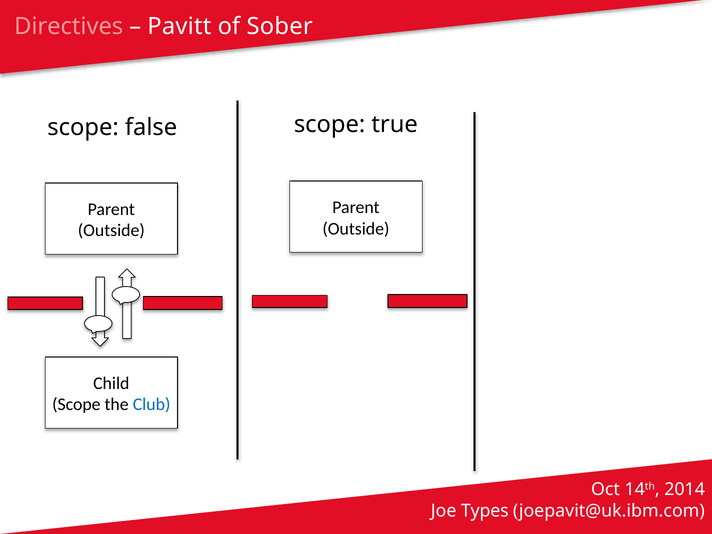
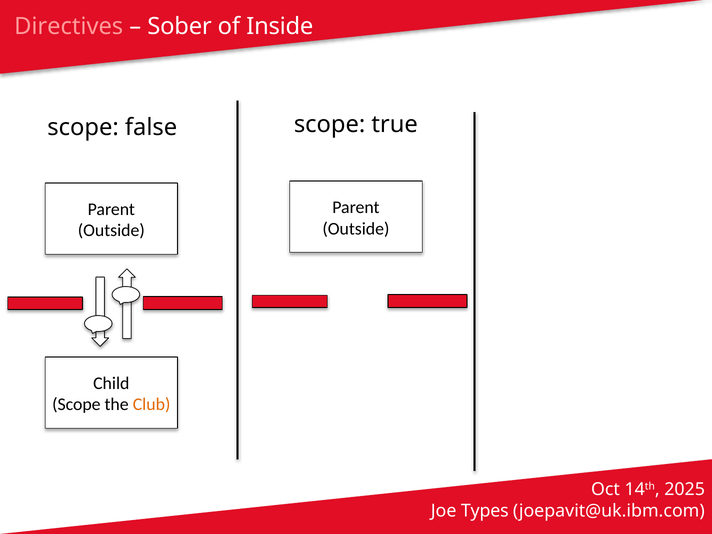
Pavitt: Pavitt -> Sober (180, 26)
Sober: Sober -> Inside (280, 26)
Club colour: blue -> orange (152, 405)
2014: 2014 -> 2025 (685, 489)
